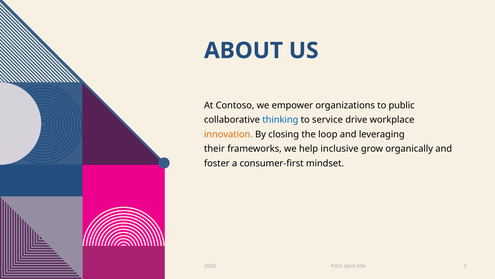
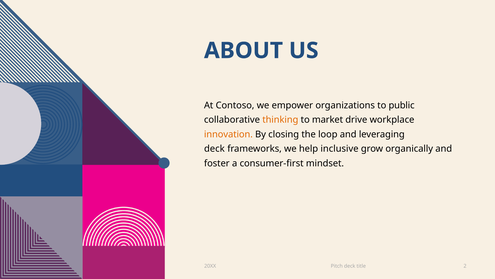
thinking colour: blue -> orange (280, 120)
service: service -> market (328, 120)
their: their -> deck (214, 149)
